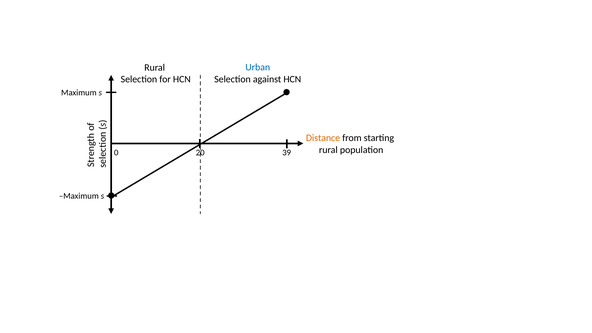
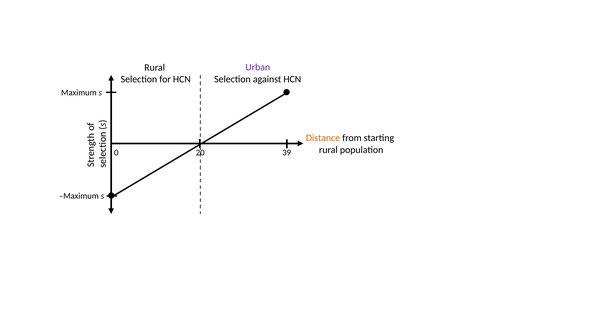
Urban colour: blue -> purple (258, 67)
